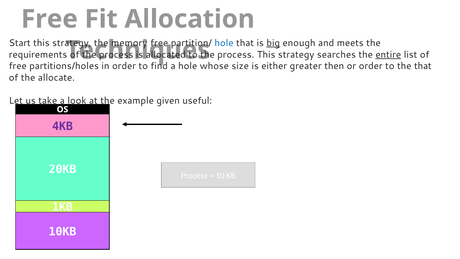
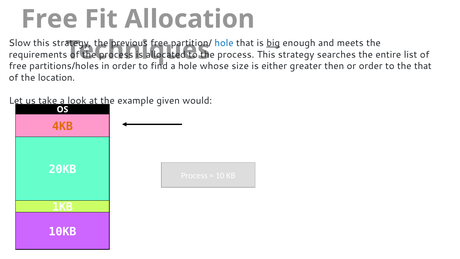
Start: Start -> Slow (20, 43)
memory: memory -> previous (129, 43)
entire underline: present -> none (388, 54)
allocate: allocate -> location (56, 77)
useful: useful -> would (197, 100)
4KB colour: purple -> orange (62, 126)
